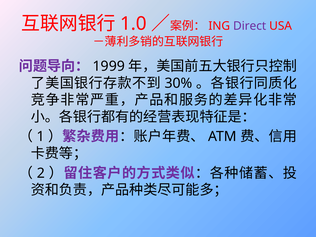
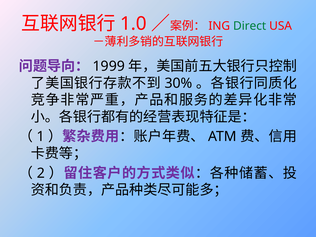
Direct colour: purple -> green (250, 26)
